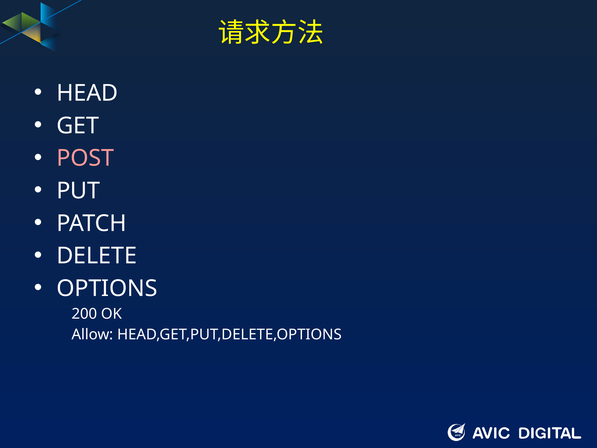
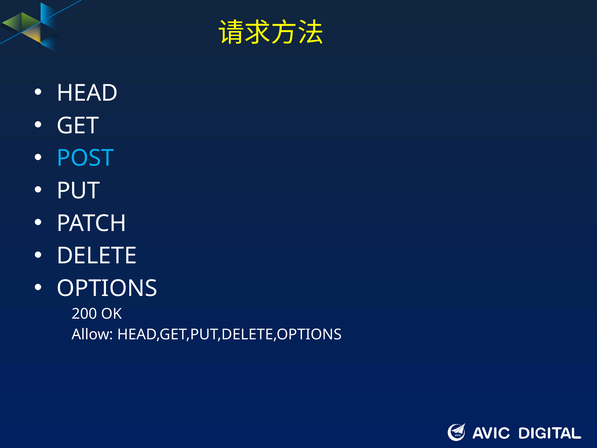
POST colour: pink -> light blue (85, 158)
